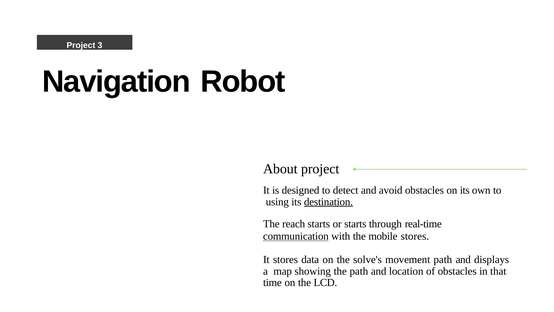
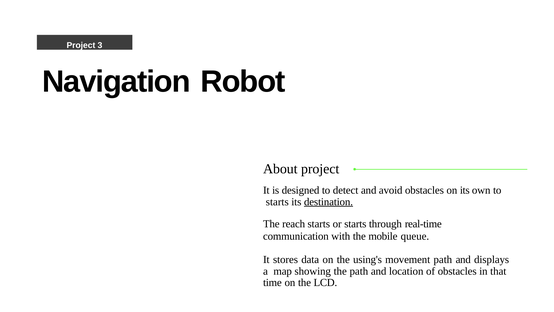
using: using -> starts (277, 202)
communication underline: present -> none (296, 236)
mobile stores: stores -> queue (415, 236)
solve's: solve's -> using's (368, 260)
